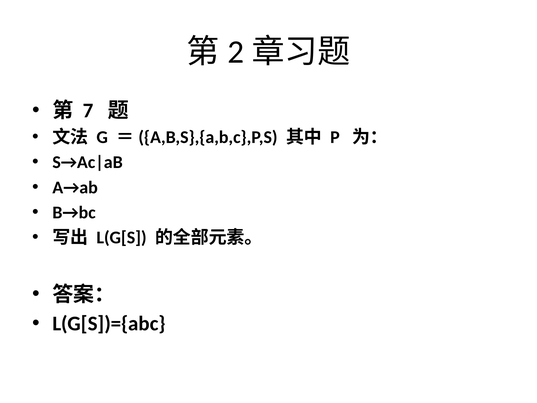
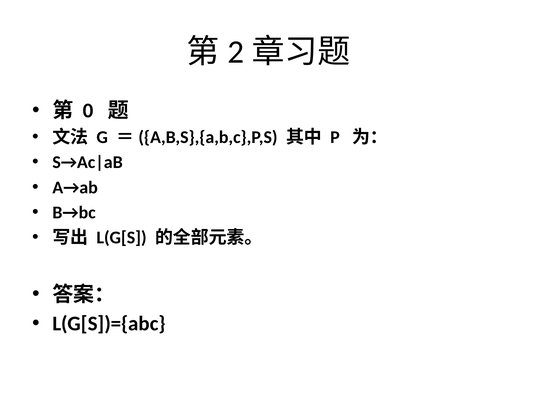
7: 7 -> 0 (88, 111)
